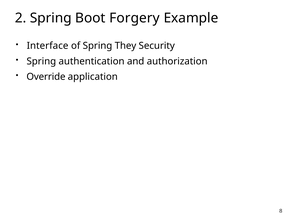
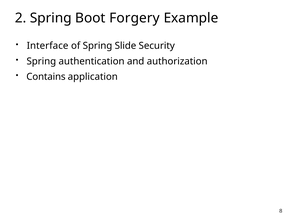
They: They -> Slide (125, 46)
Override: Override -> Contains (46, 77)
